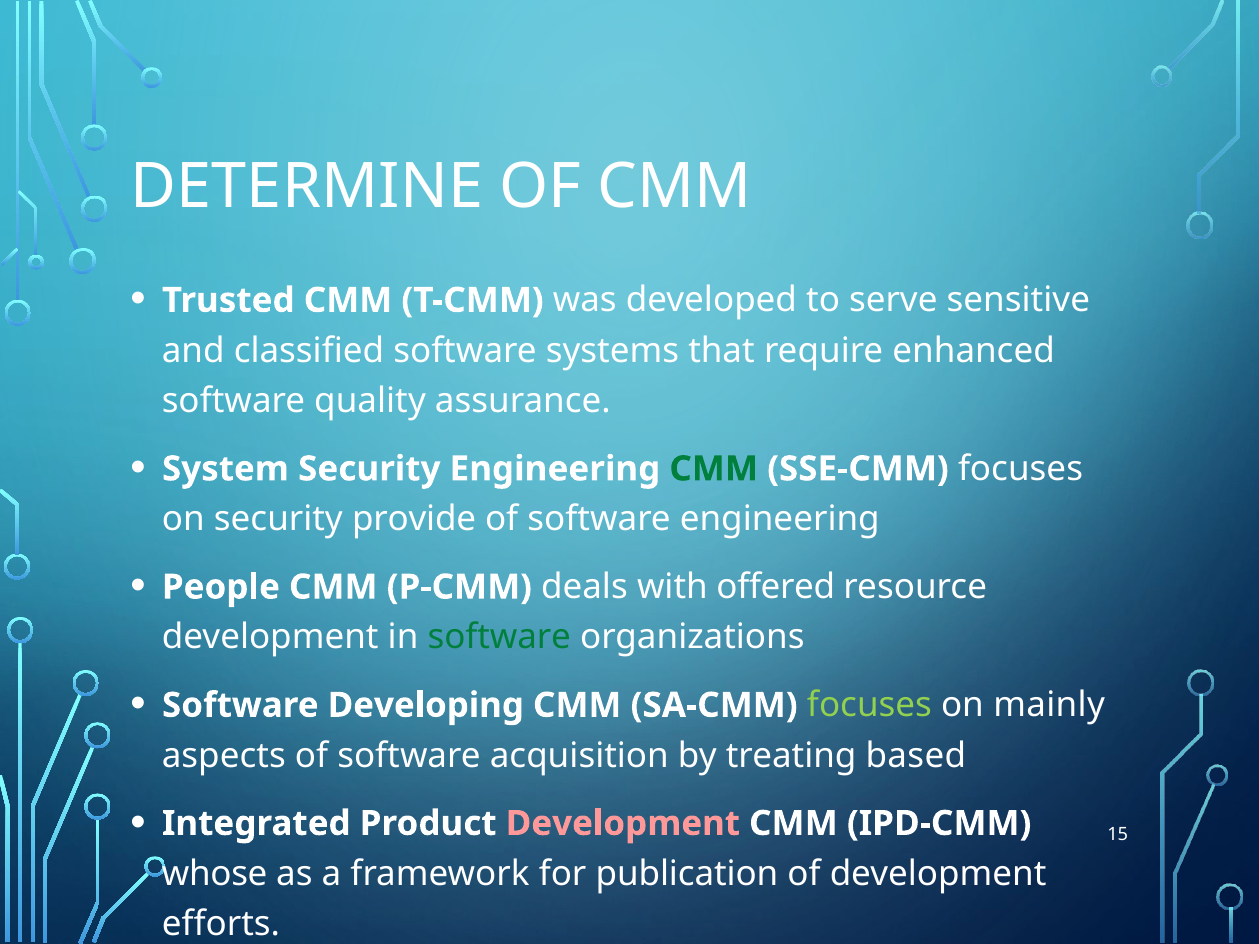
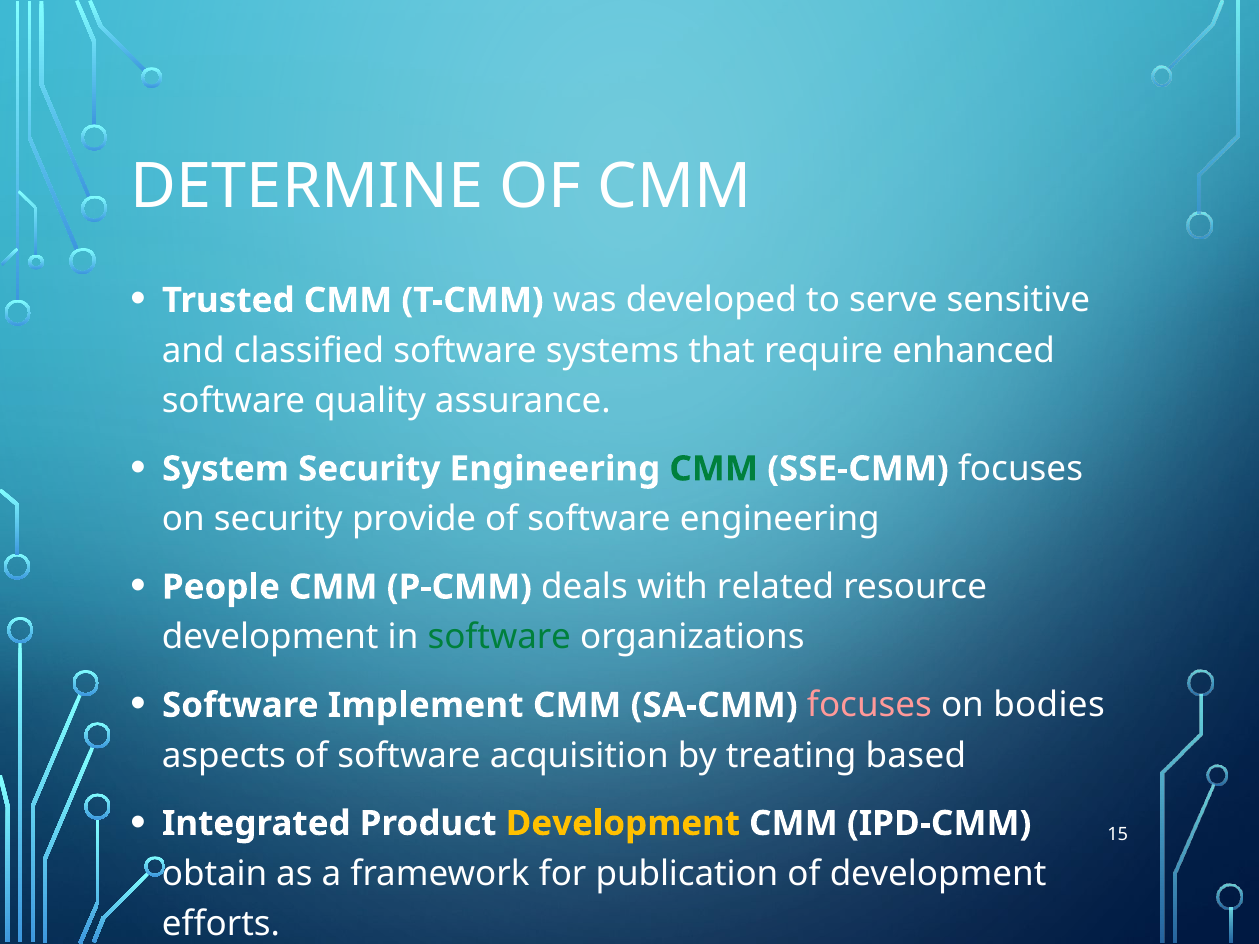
offered: offered -> related (776, 587)
Developing: Developing -> Implement (426, 705)
focuses colour: light green -> pink (869, 705)
mainly: mainly -> bodies (1049, 705)
Development colour: pink -> yellow (623, 824)
whose: whose -> obtain (215, 874)
